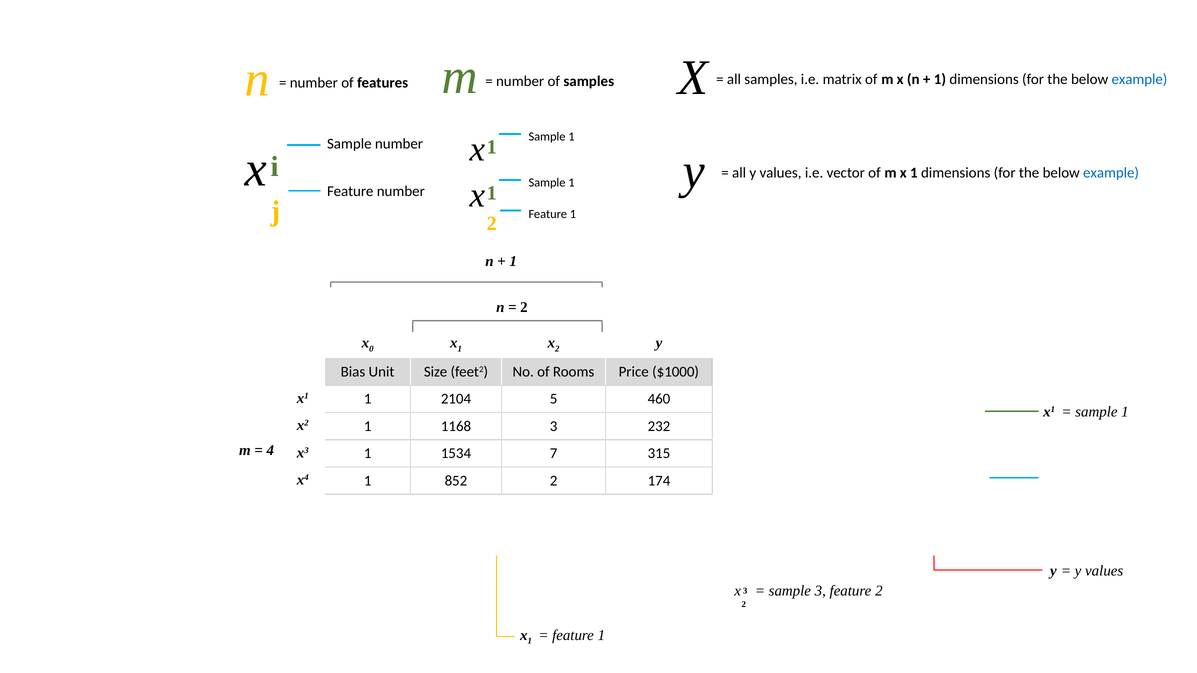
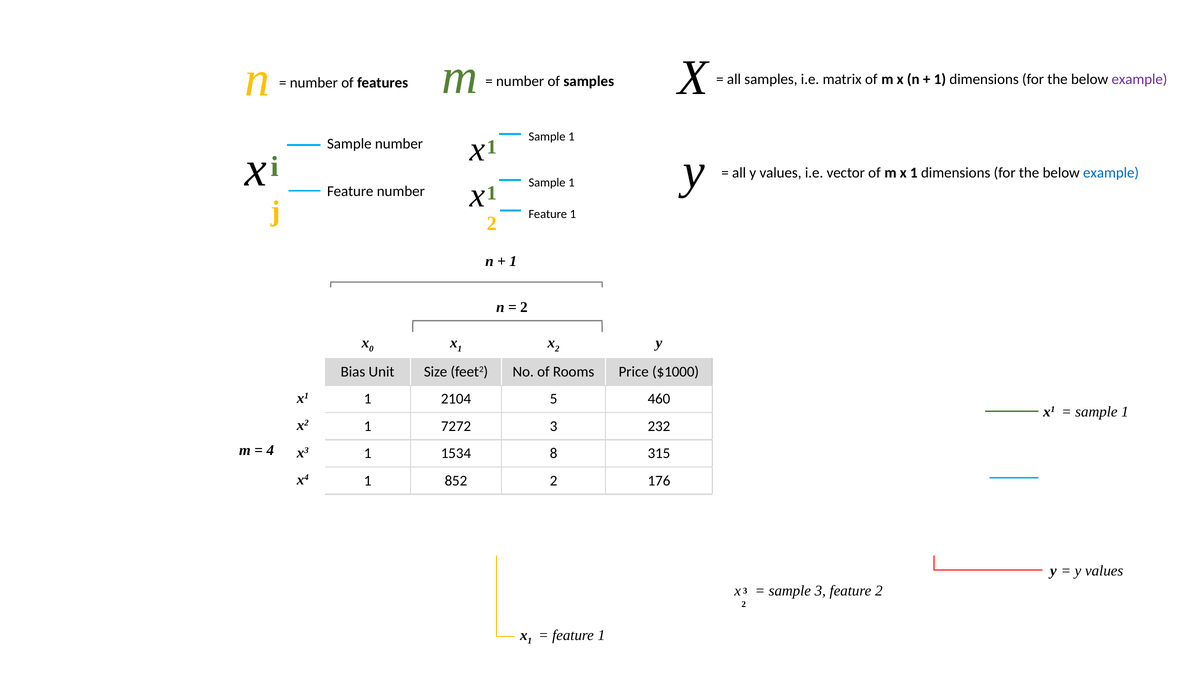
example colour: blue -> purple (1139, 79)
1168: 1168 -> 7272 (456, 426)
7: 7 -> 8 (554, 454)
174: 174 -> 176 (659, 481)
